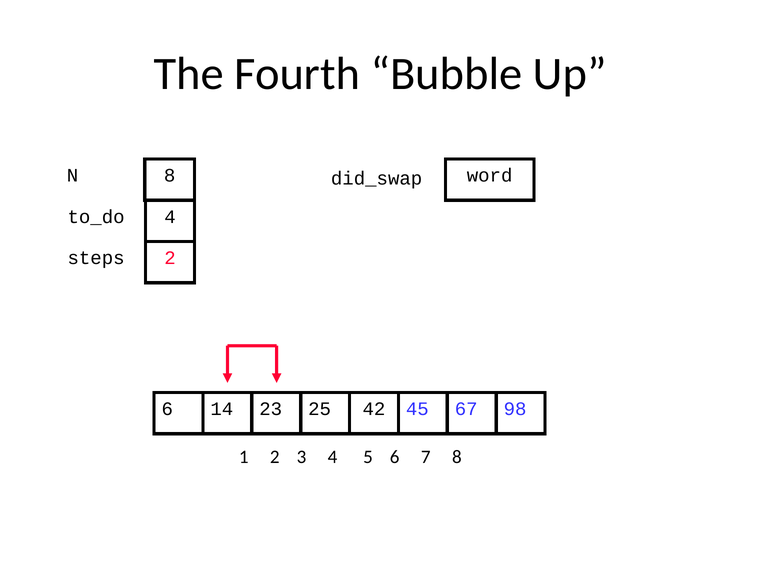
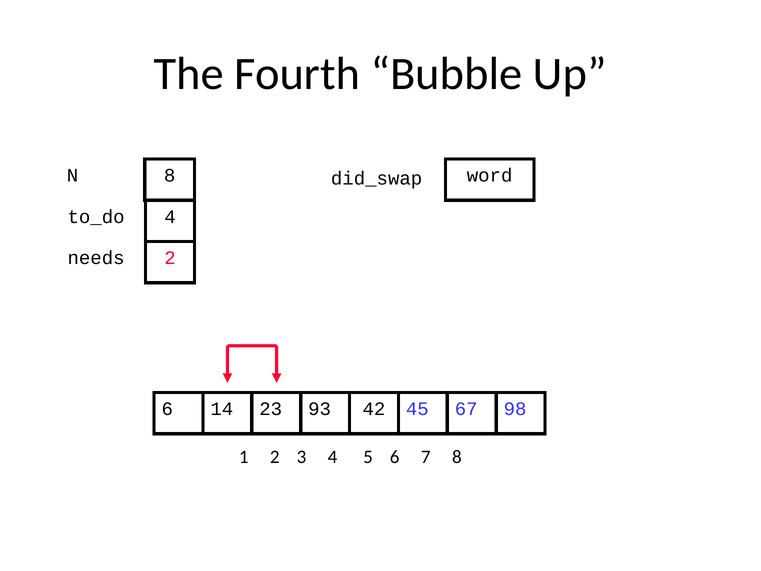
steps: steps -> needs (96, 258)
25: 25 -> 93 (320, 409)
